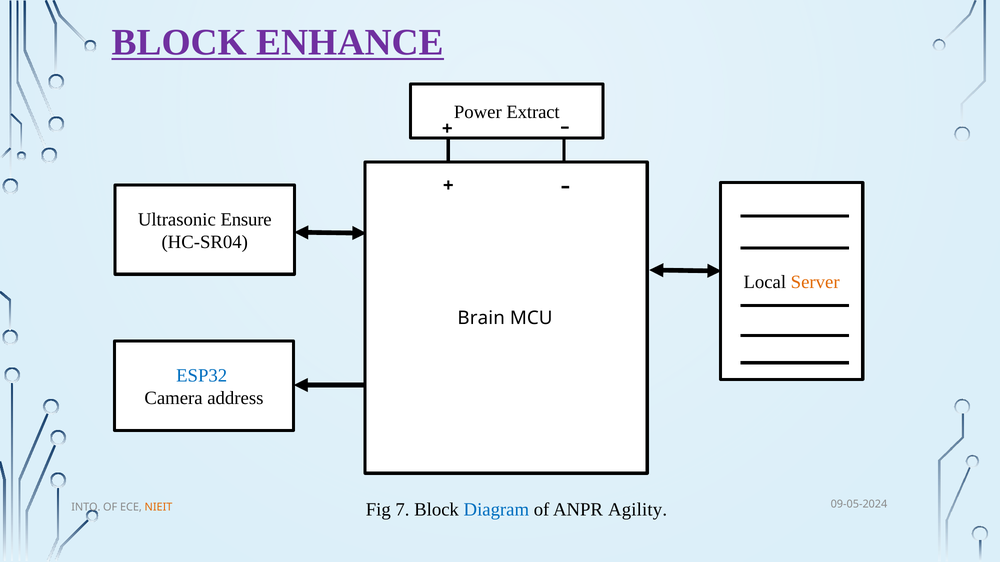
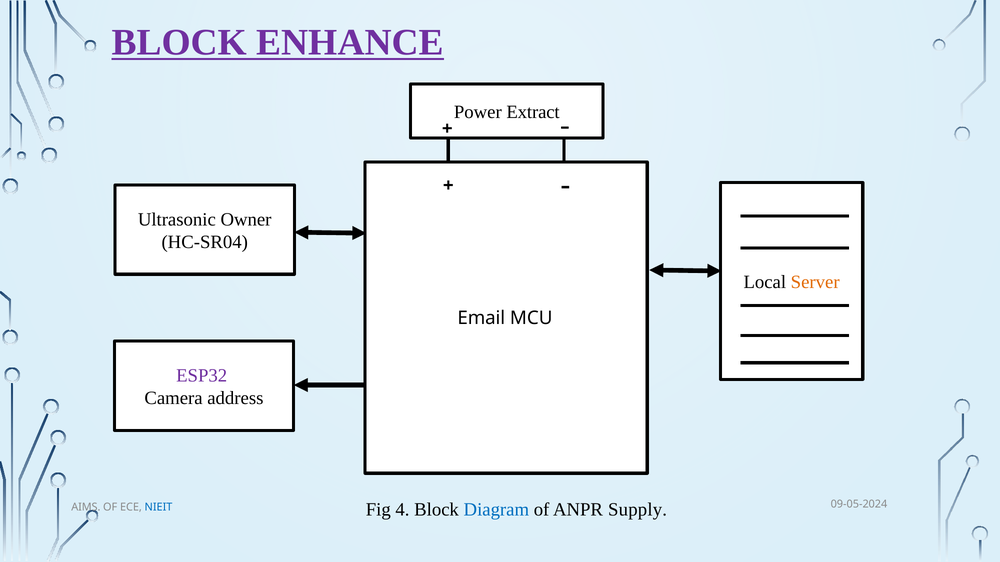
Ensure: Ensure -> Owner (246, 220)
Brain: Brain -> Email (481, 318)
ESP32 colour: blue -> purple (202, 376)
INTO: INTO -> AIMS (86, 508)
NIEIT colour: orange -> blue (159, 508)
7: 7 -> 4 (402, 510)
Agility: Agility -> Supply (638, 510)
